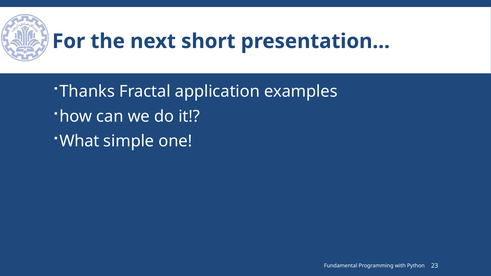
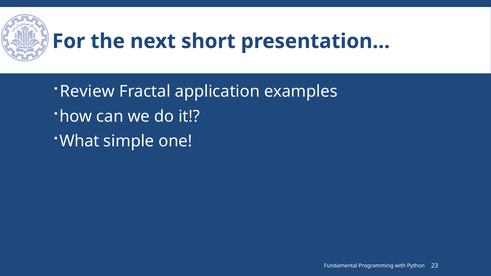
Thanks: Thanks -> Review (87, 92)
